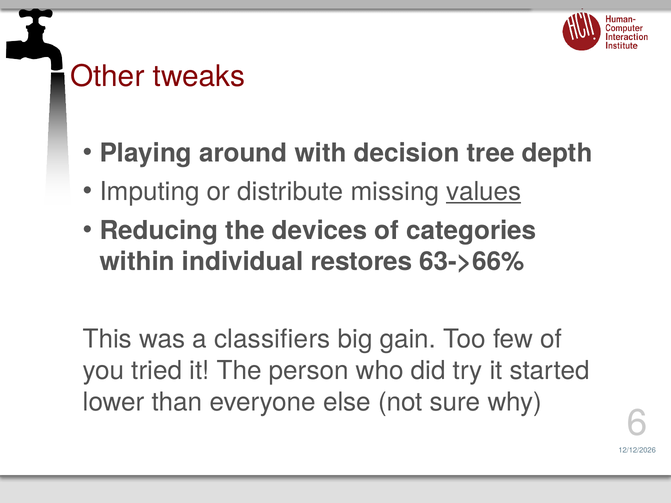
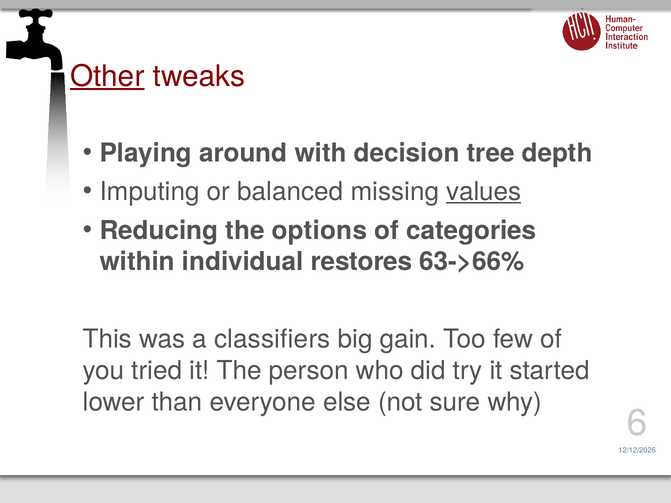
Other underline: none -> present (107, 76)
distribute: distribute -> balanced (290, 192)
devices: devices -> options (319, 231)
